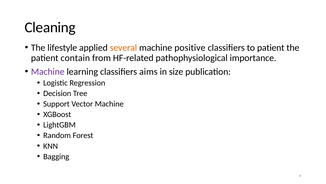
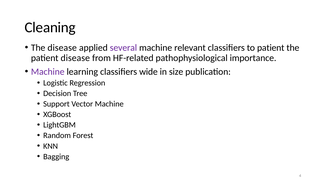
The lifestyle: lifestyle -> disease (62, 47)
several colour: orange -> purple (123, 47)
positive: positive -> relevant (190, 47)
patient contain: contain -> disease (75, 58)
aims: aims -> wide (148, 71)
